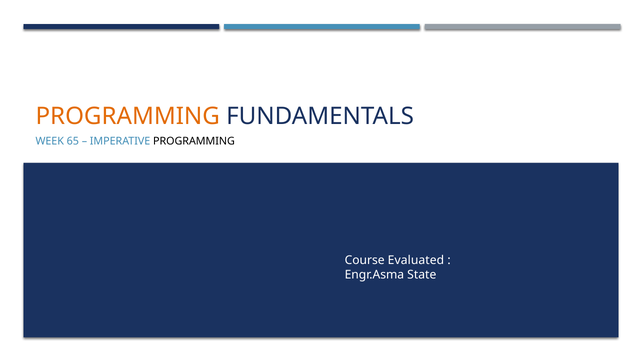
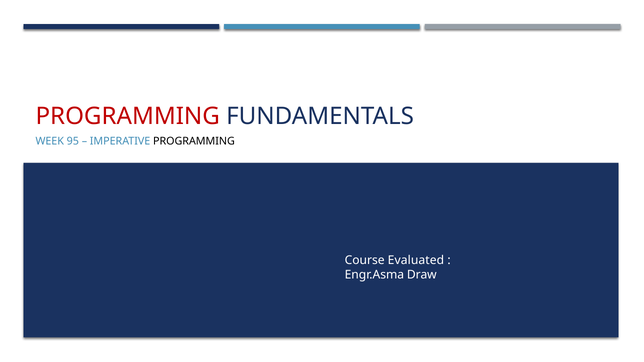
PROGRAMMING colour: orange -> red (128, 117)
65: 65 -> 95 (73, 141)
State: State -> Draw (422, 275)
